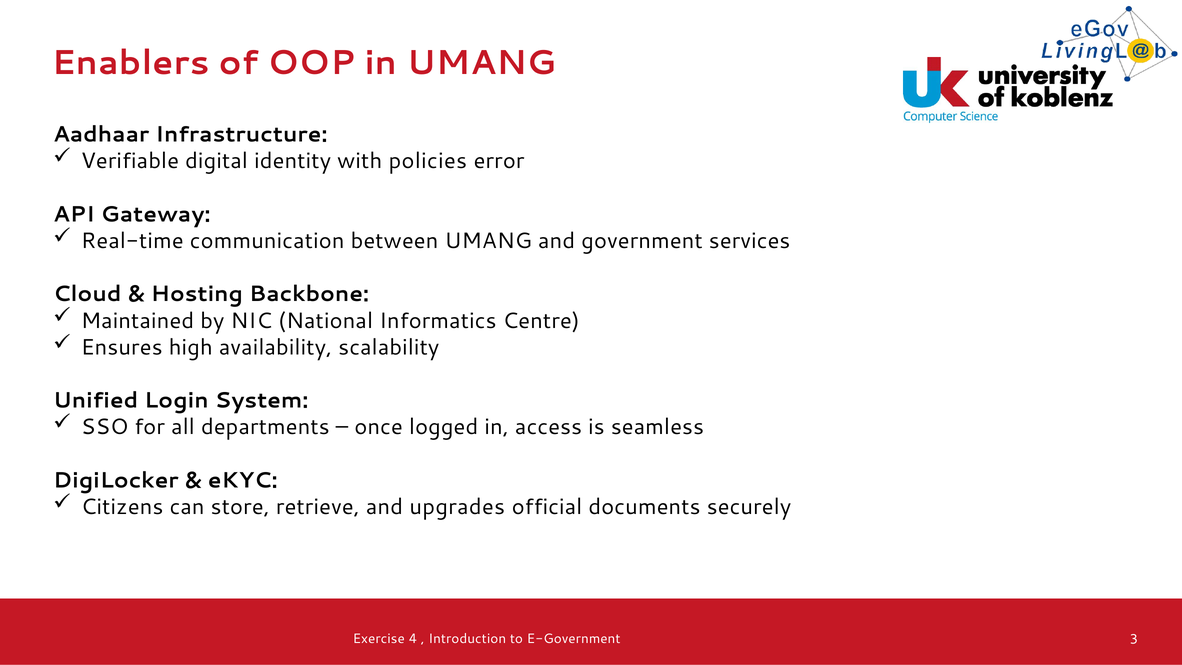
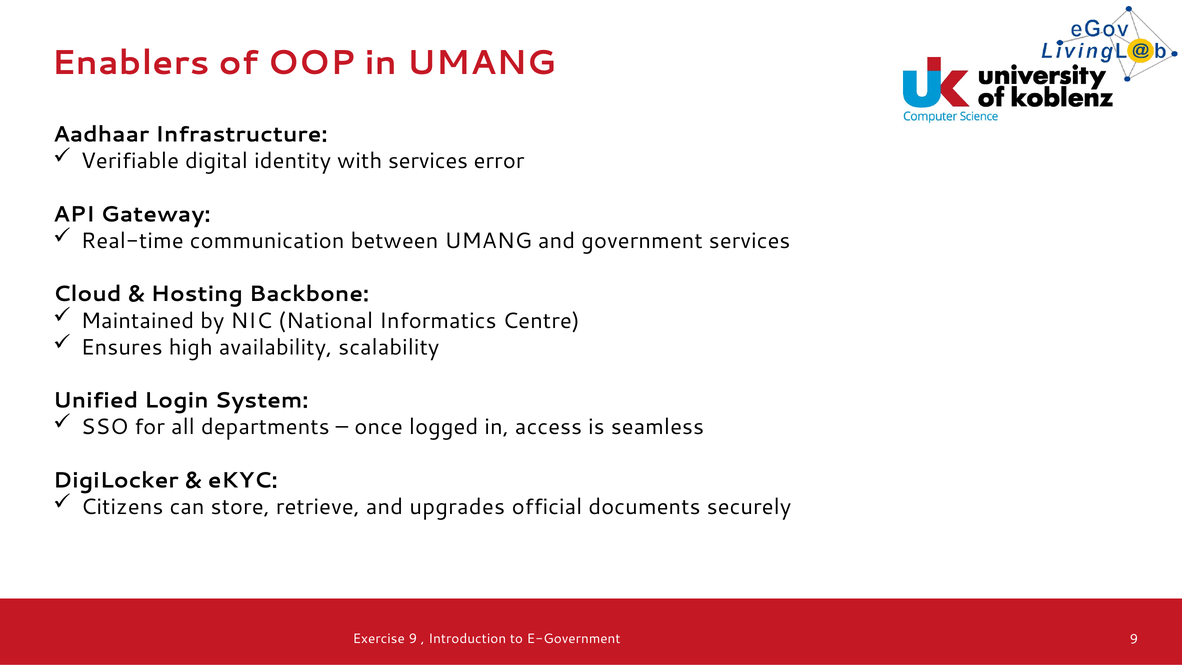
with policies: policies -> services (428, 161)
Exercise 4: 4 -> 9 (413, 639)
E-Government 3: 3 -> 9 (1134, 639)
